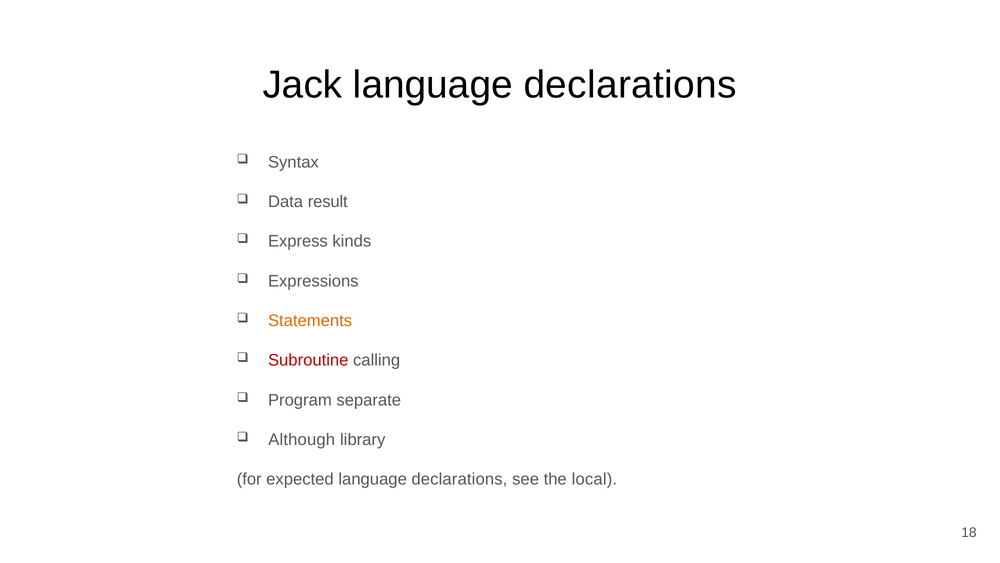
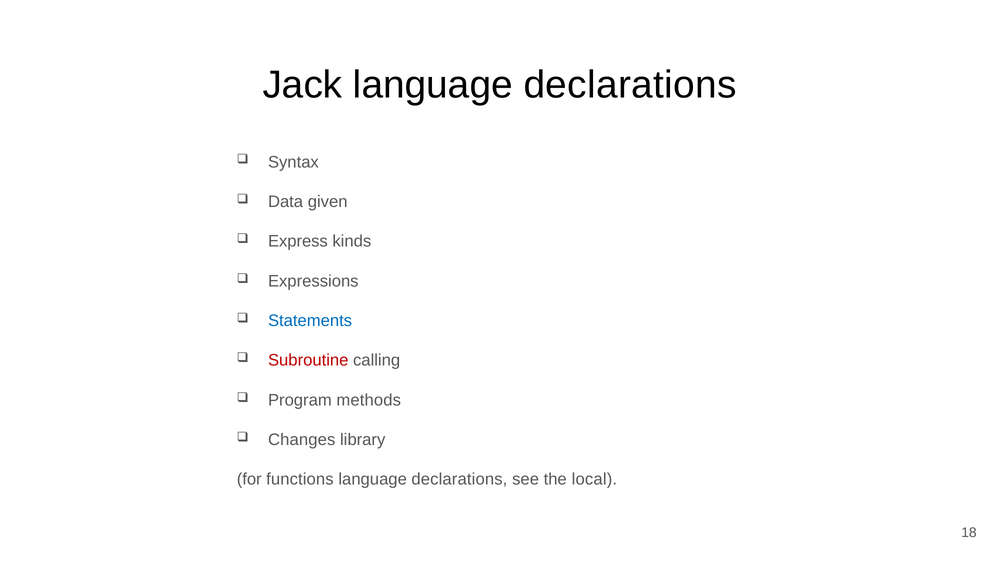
result: result -> given (328, 202)
Statements colour: orange -> blue (310, 320)
separate: separate -> methods (369, 400)
Although: Although -> Changes (302, 439)
expected: expected -> functions (300, 479)
